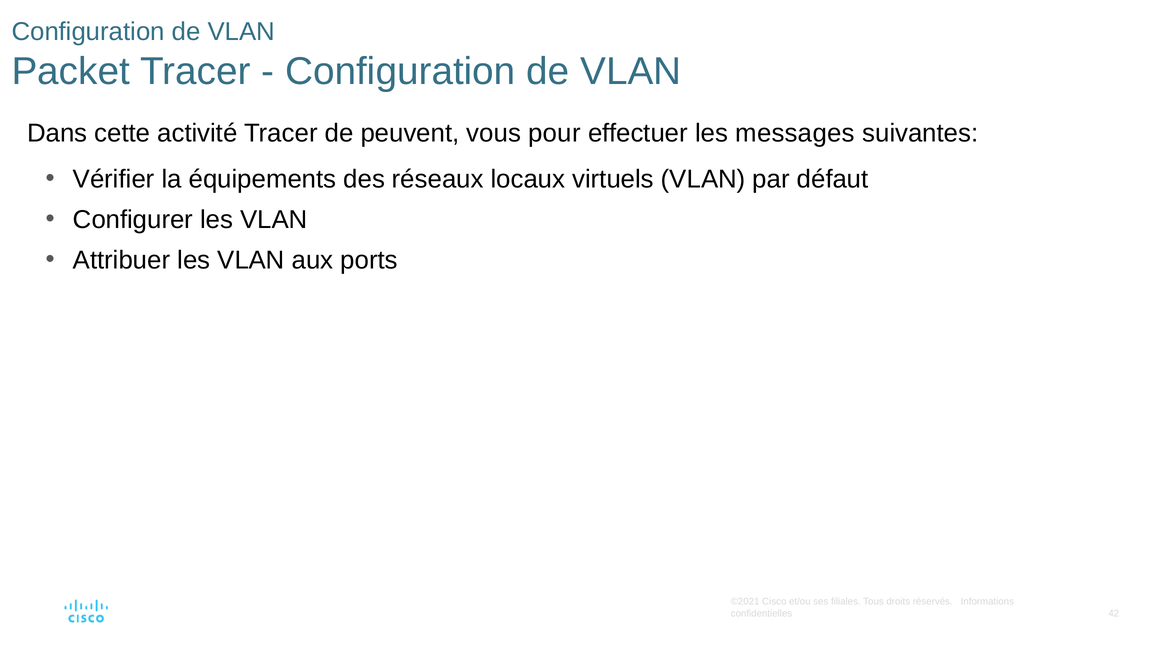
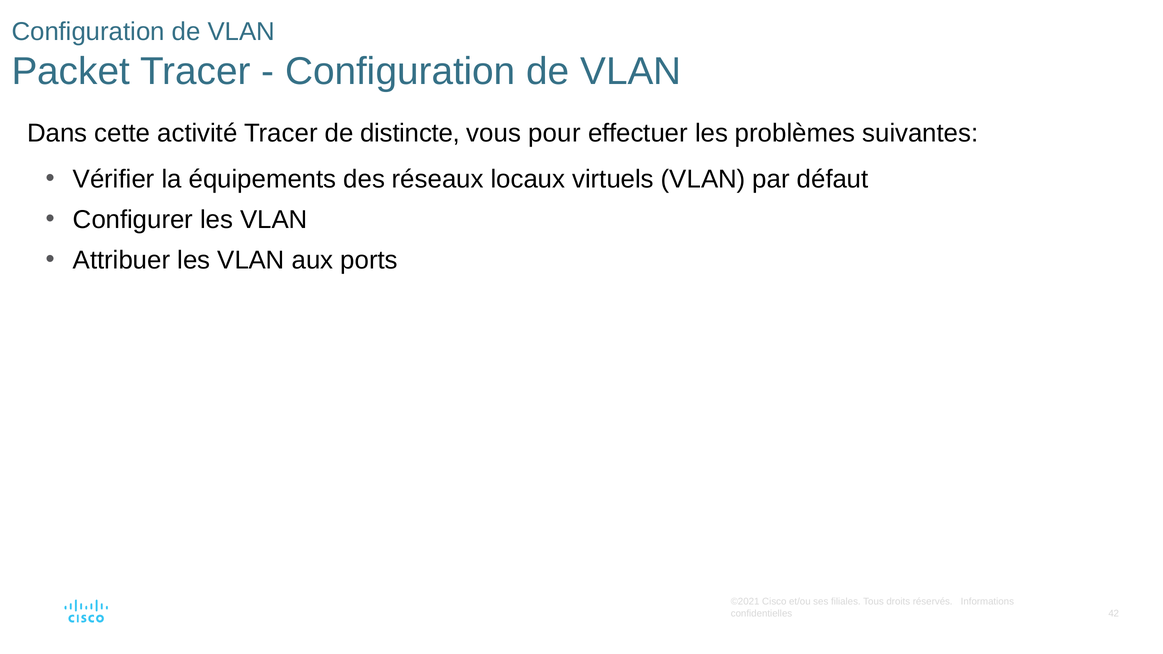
peuvent: peuvent -> distincte (410, 134)
messages: messages -> problèmes (795, 134)
